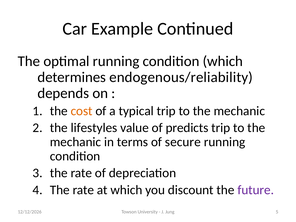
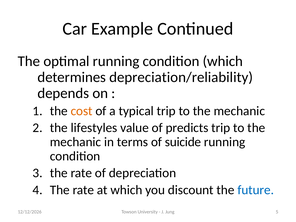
endogenous/reliability: endogenous/reliability -> depreciation/reliability (181, 77)
secure: secure -> suicide (183, 142)
future colour: purple -> blue (256, 190)
